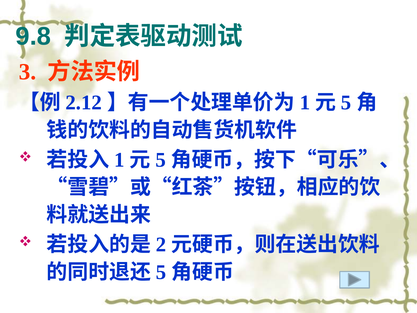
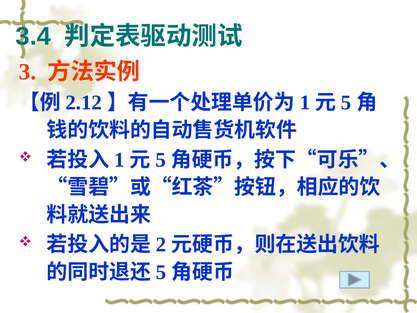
9.8: 9.8 -> 3.4 (33, 36)
